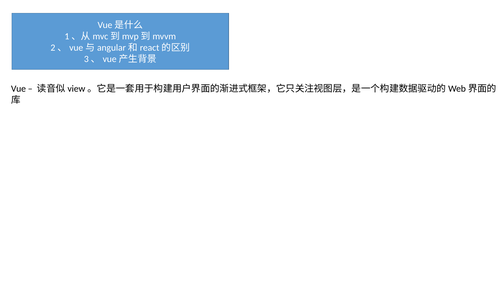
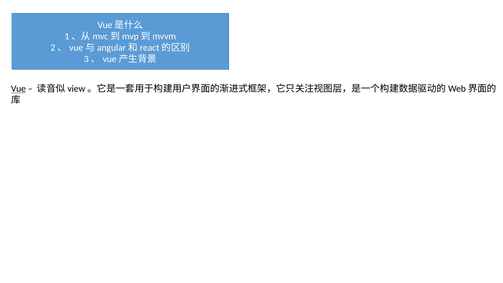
Vue underline: none -> present (18, 89)
